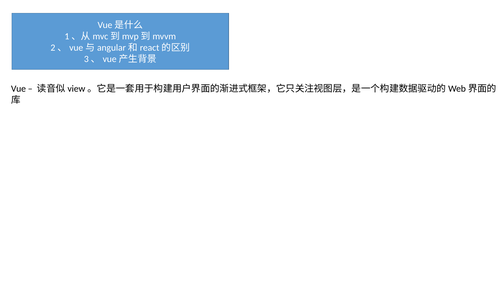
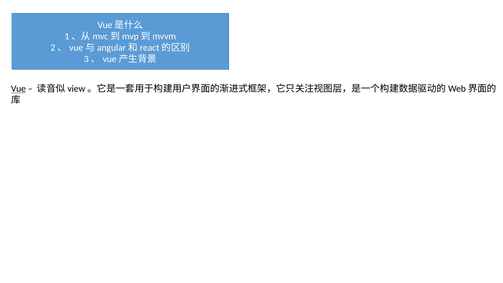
Vue underline: none -> present (18, 89)
